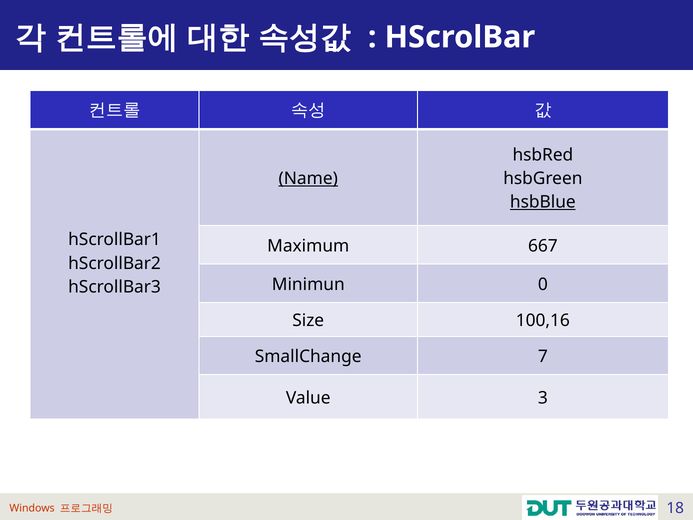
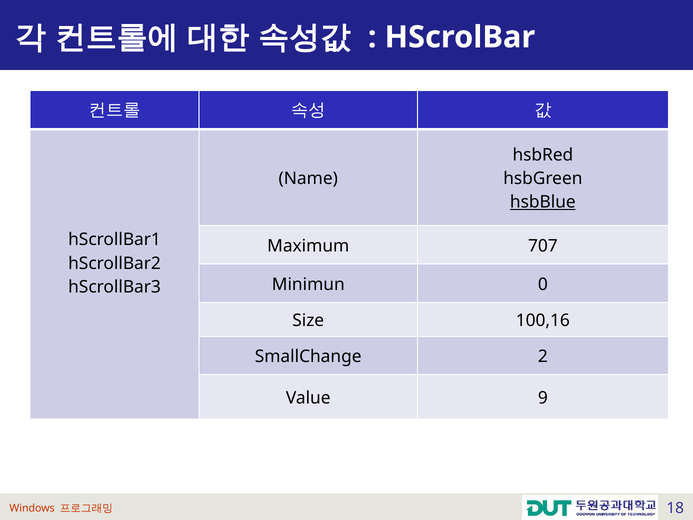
Name underline: present -> none (308, 178)
667: 667 -> 707 (543, 246)
7: 7 -> 2 (543, 356)
3: 3 -> 9 (543, 398)
